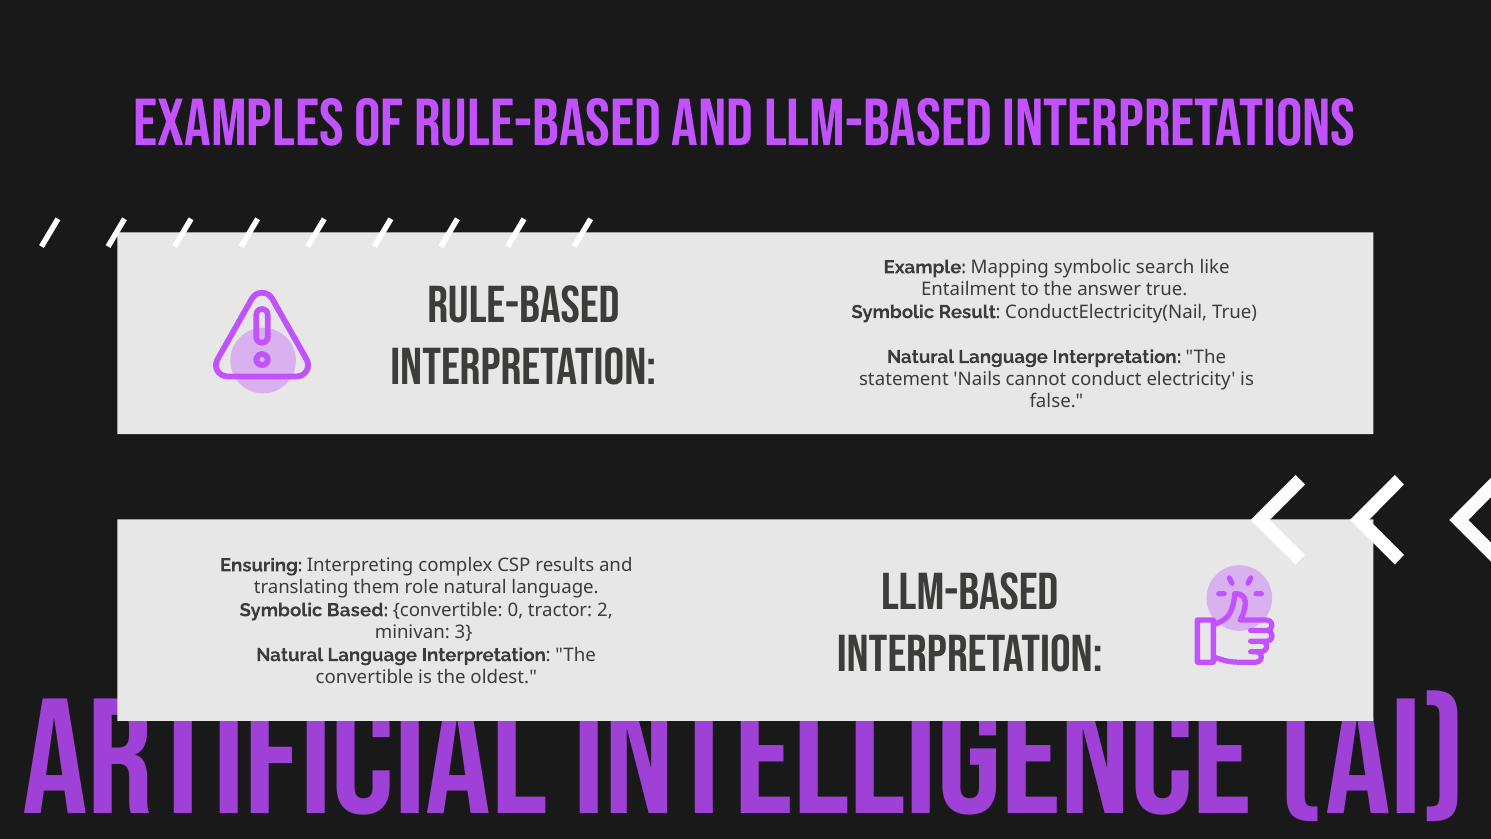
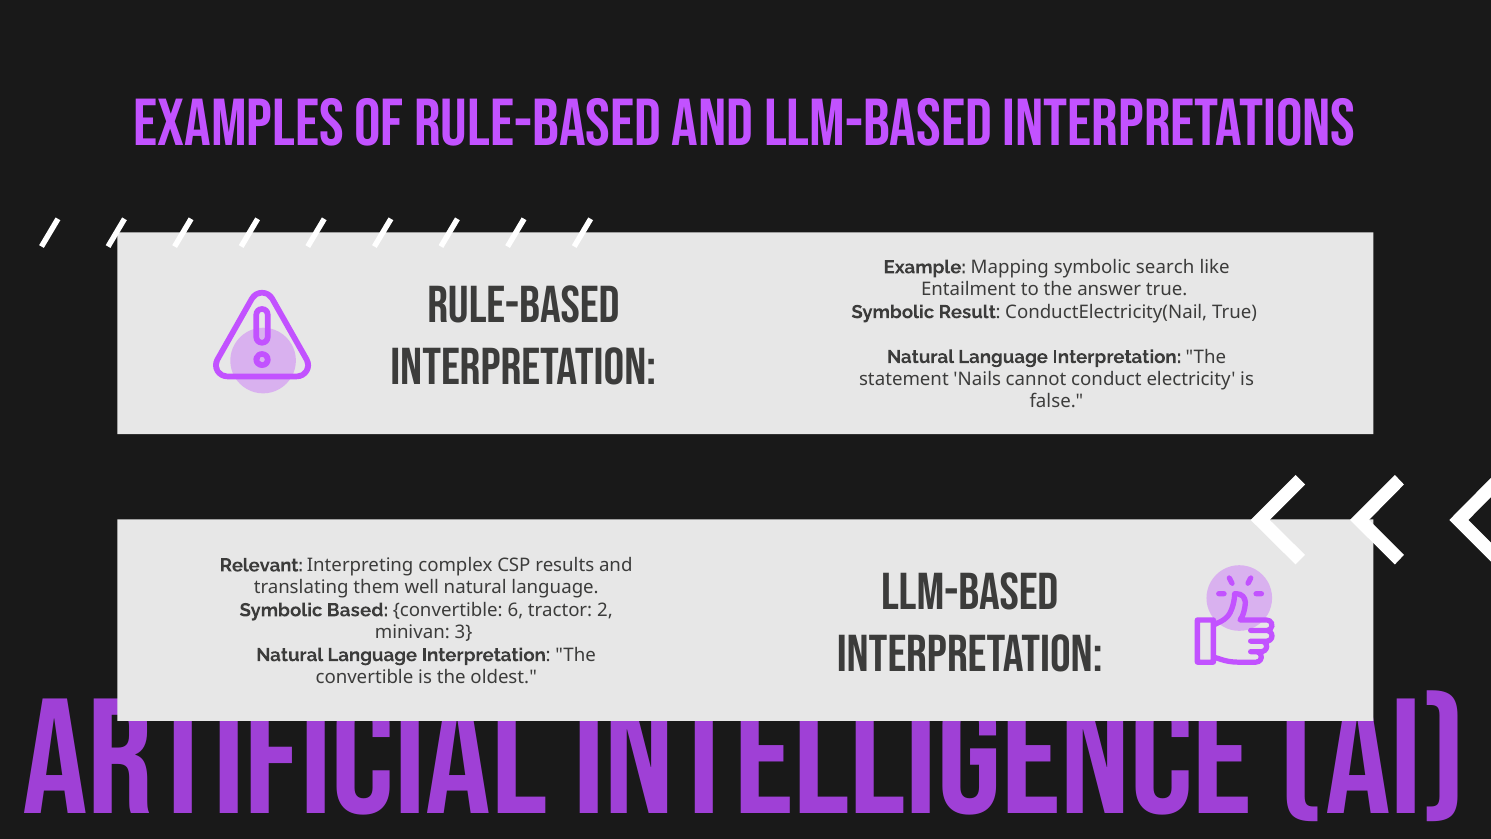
Ensuring: Ensuring -> Relevant (261, 565)
role: role -> well (422, 588)
0: 0 -> 6 (515, 610)
